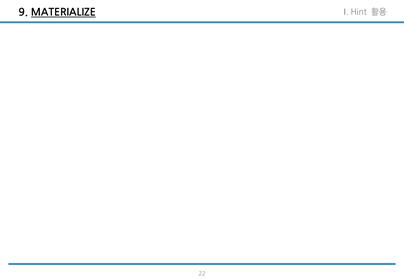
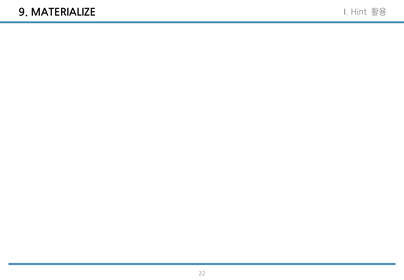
MATERIALIZE underline: present -> none (63, 12)
